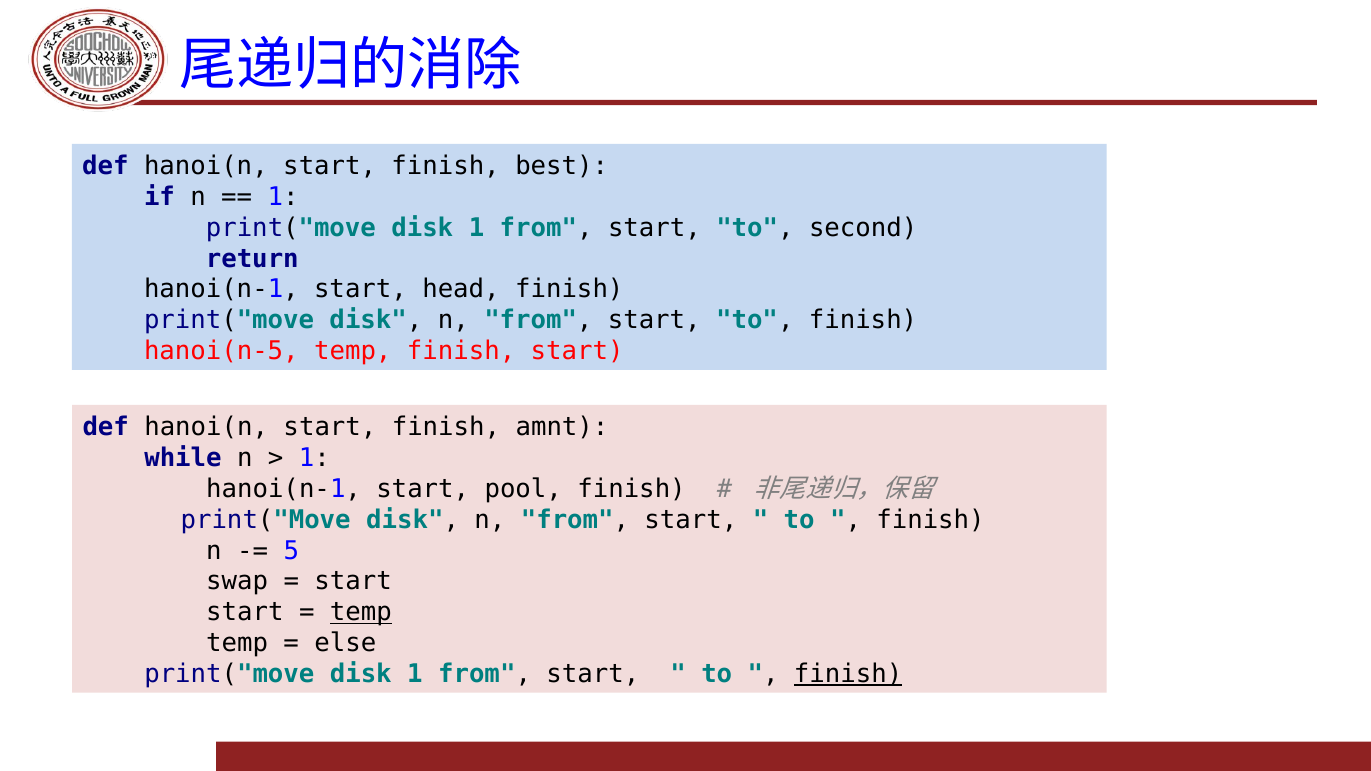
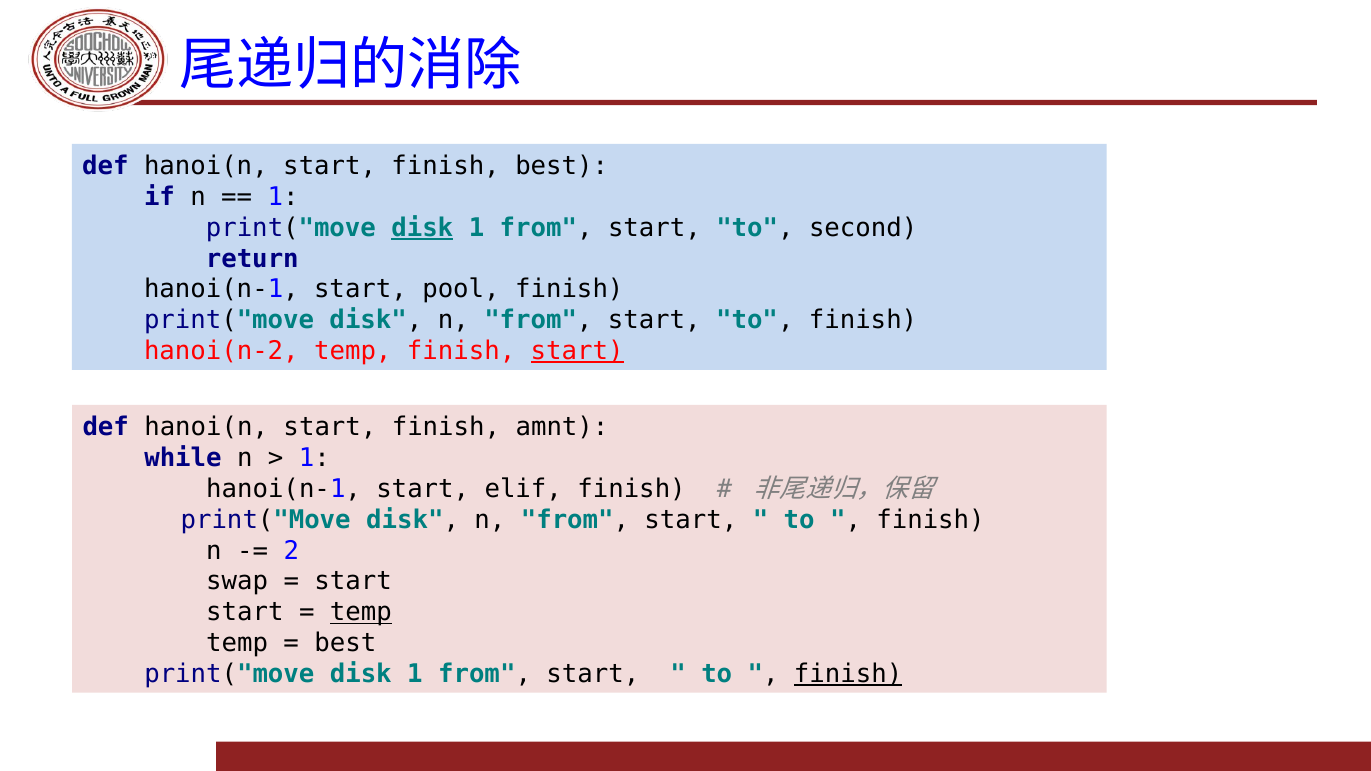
disk underline: none -> present (422, 228)
head: head -> pool (461, 290)
hanoi(n-5: hanoi(n-5 -> hanoi(n-2 (221, 351)
start underline: none -> present (577, 351)
pool: pool -> elif (523, 489)
5: 5 -> 2 (291, 551)
else: else -> best (345, 643)
